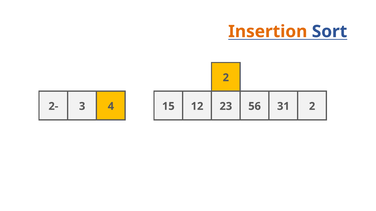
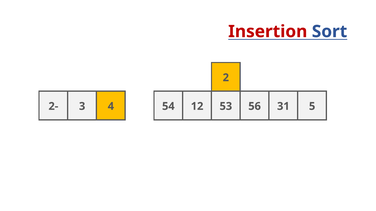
Insertion colour: orange -> red (268, 32)
15: 15 -> 54 (168, 107)
23: 23 -> 53 (226, 107)
31 2: 2 -> 5 (312, 107)
